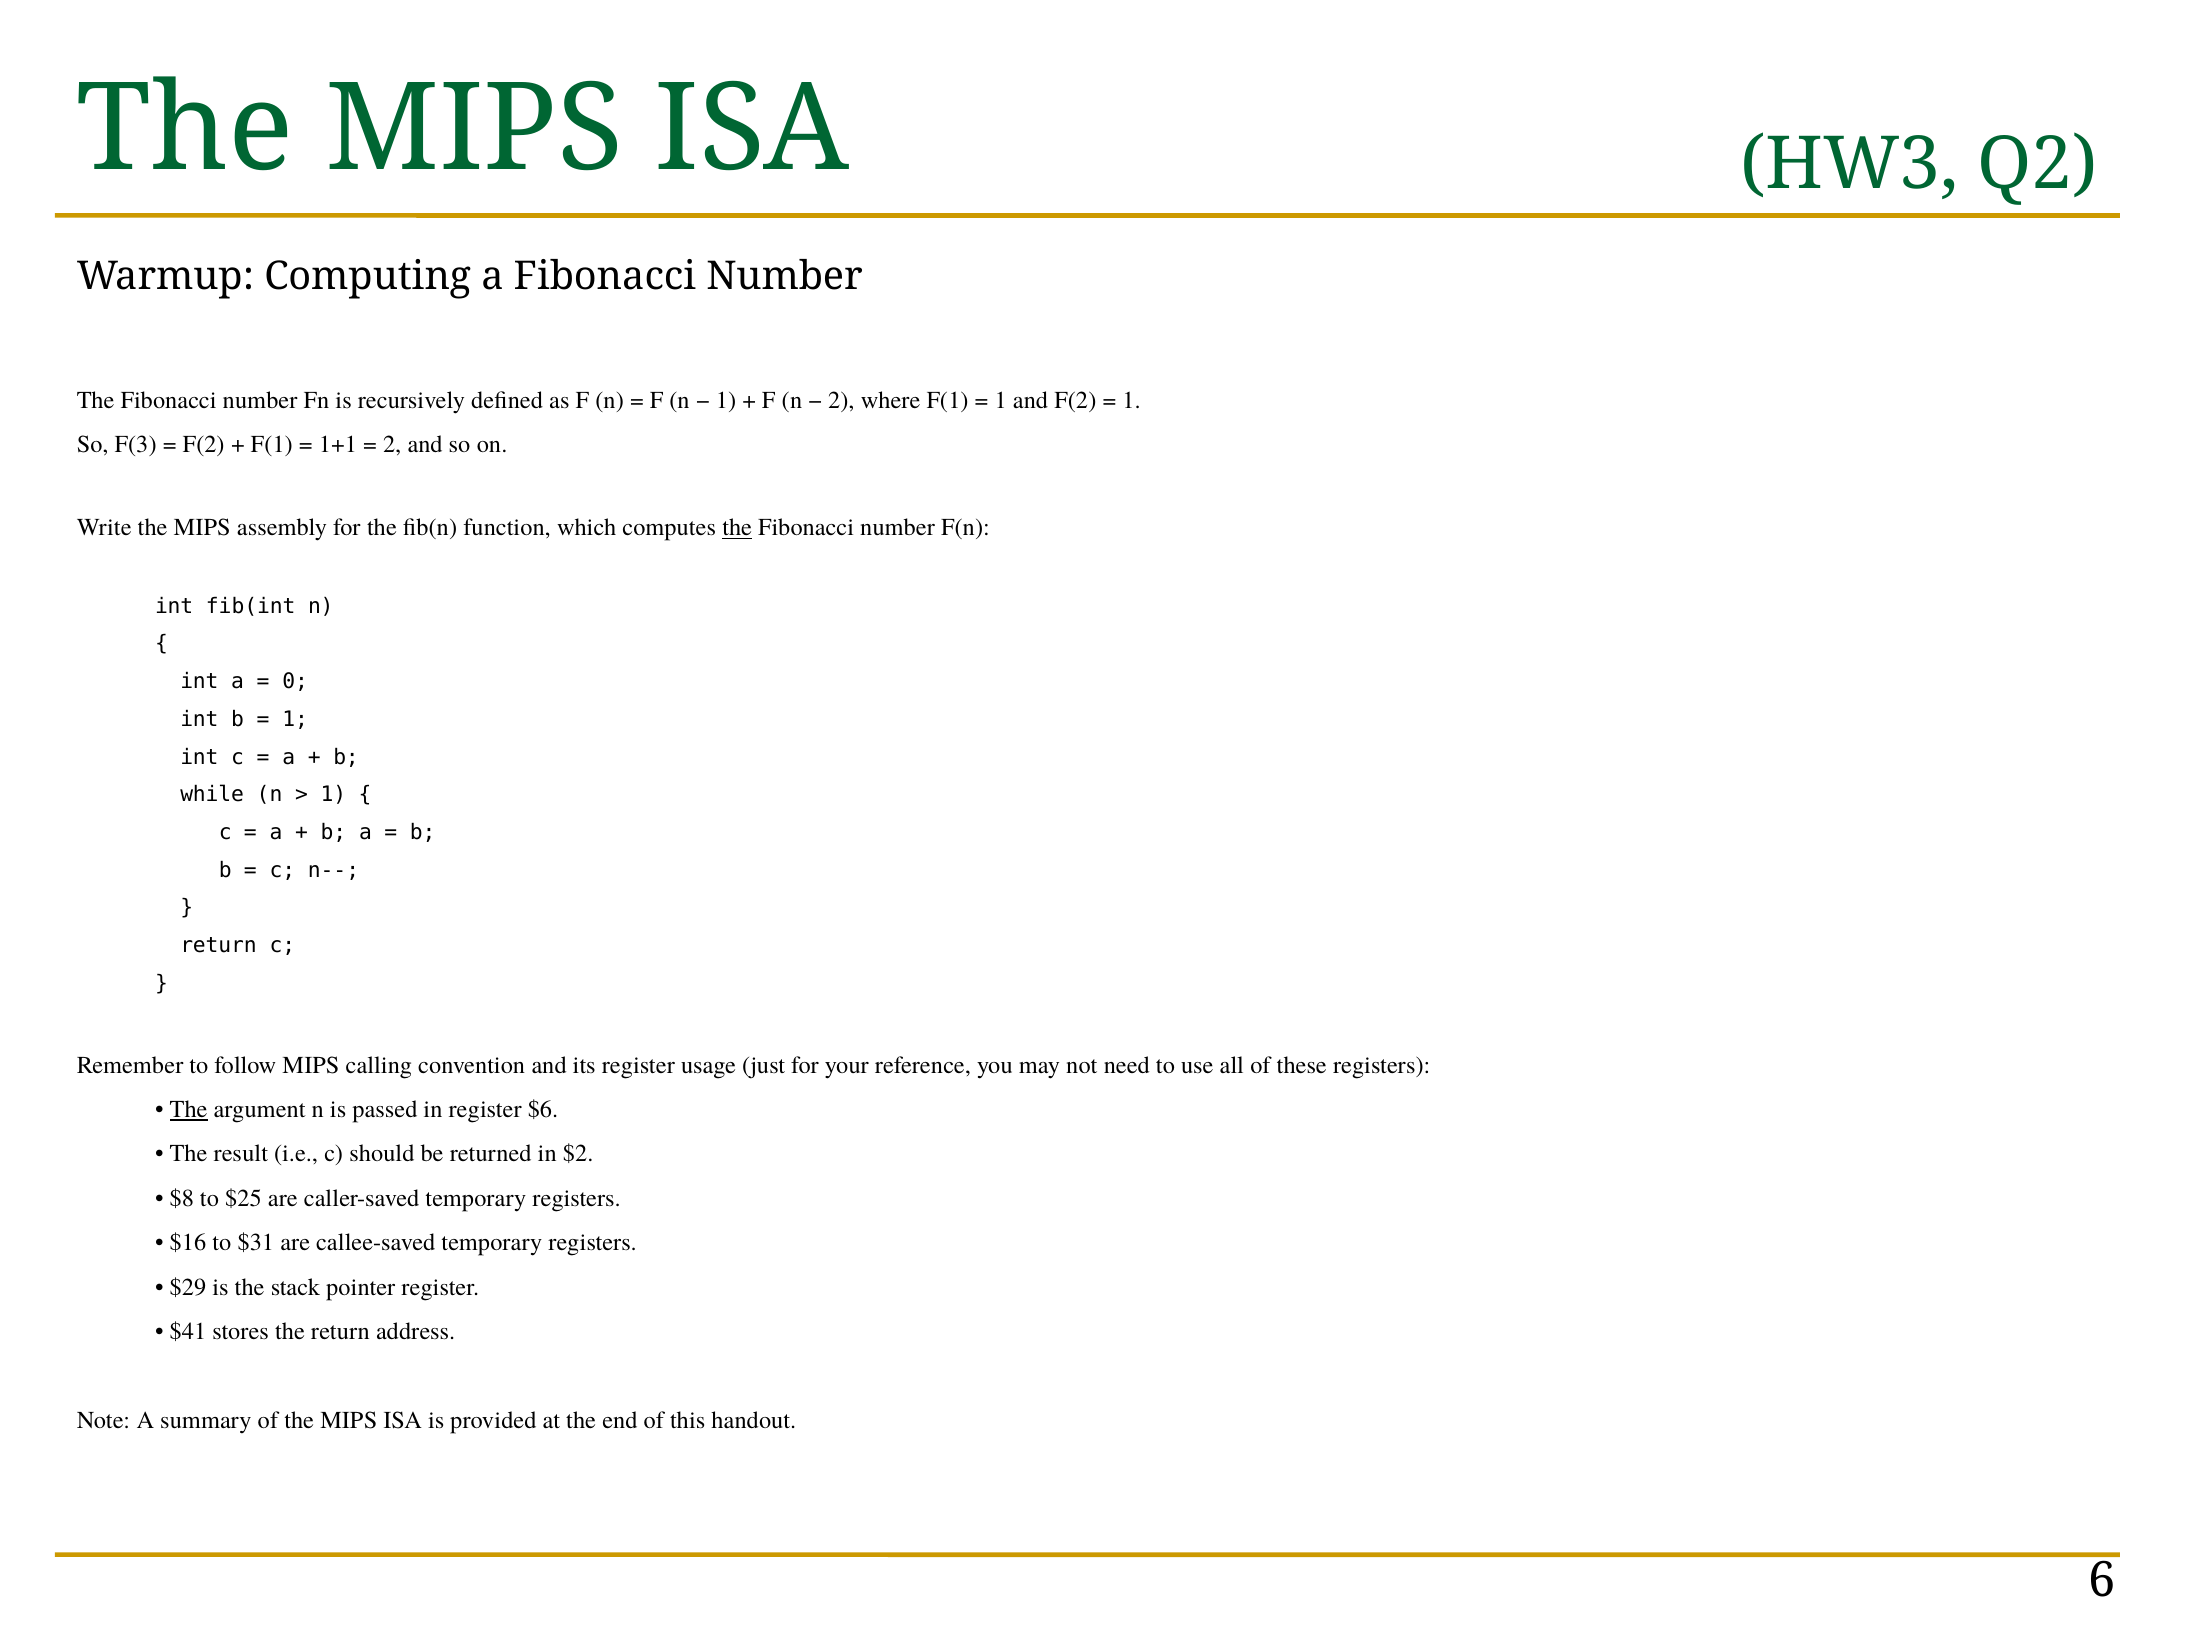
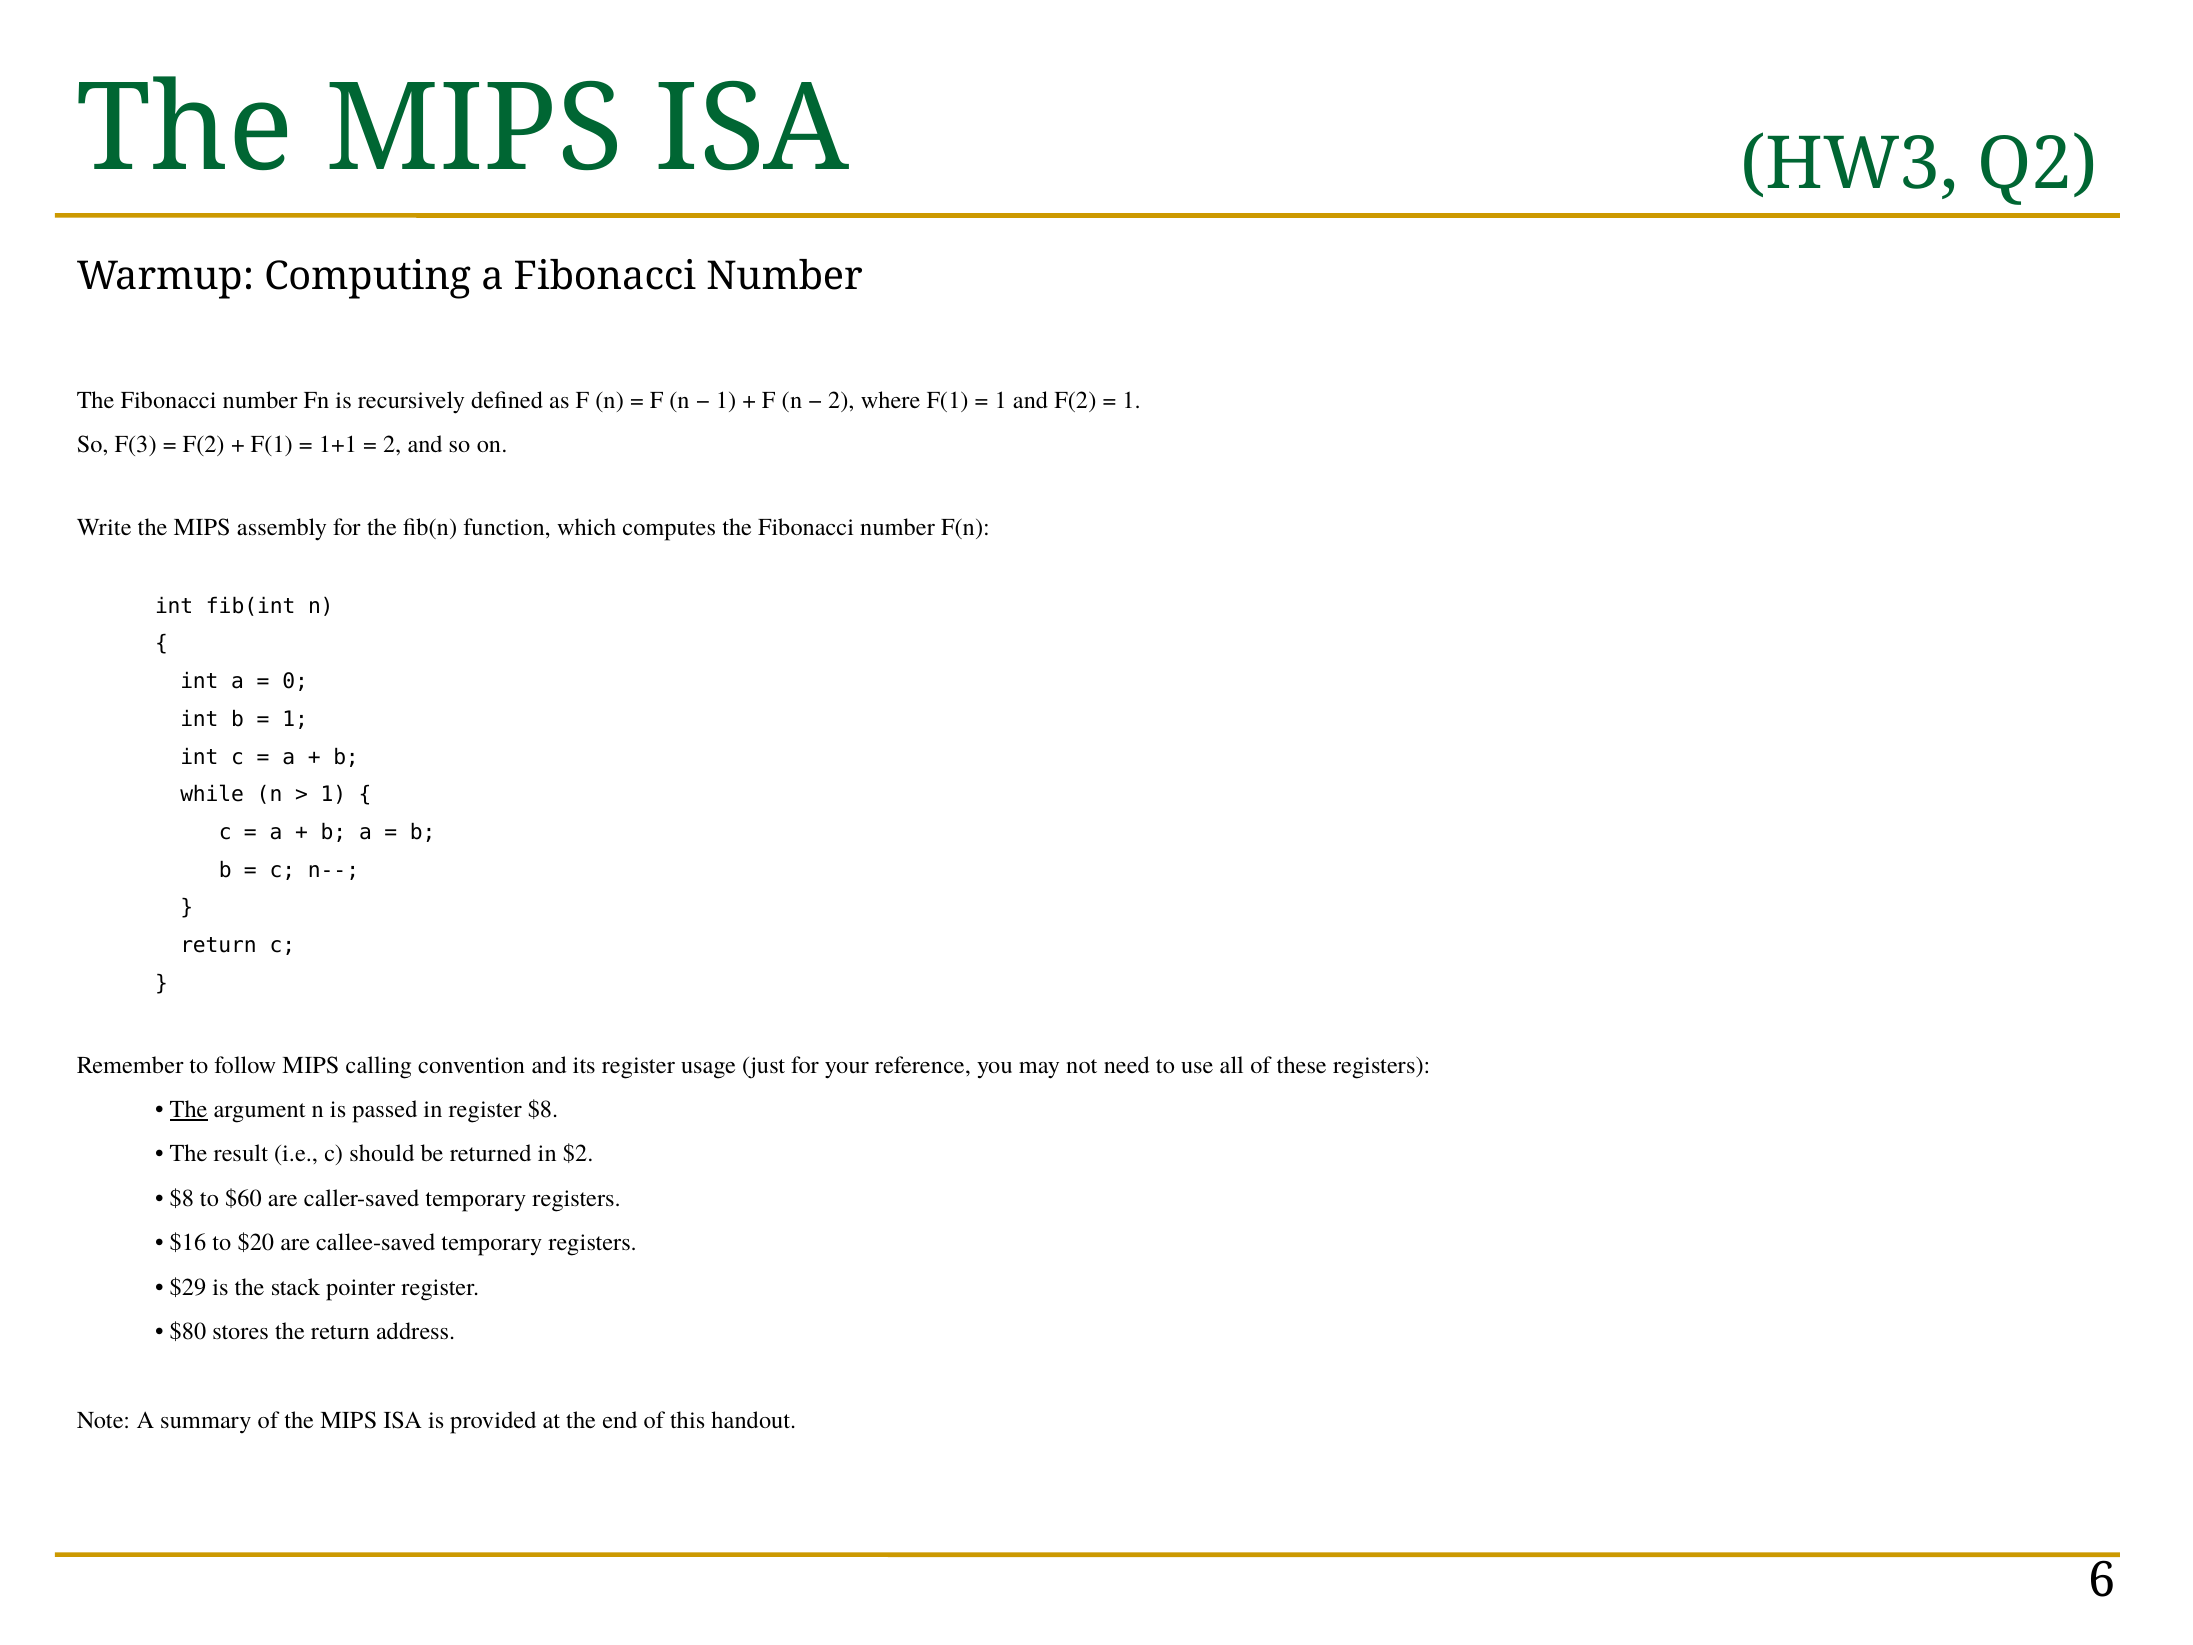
the underline: present -> none (737, 528)
register $6: $6 -> $8 (543, 1109)
$25: $25 -> $60 (243, 1198)
$31: $31 -> $20 (256, 1242)
$41: $41 -> $80 (188, 1331)
